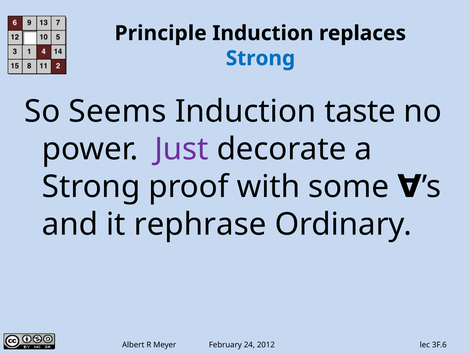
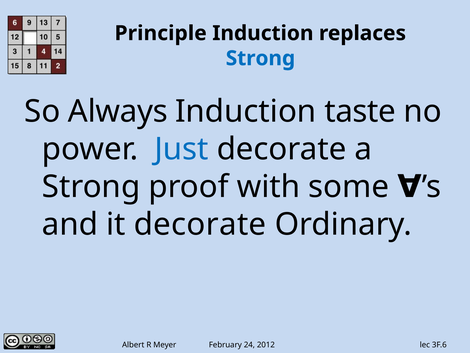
Seems: Seems -> Always (118, 111)
Just colour: purple -> blue (181, 149)
it rephrase: rephrase -> decorate (200, 224)
